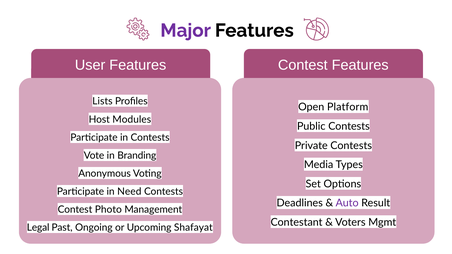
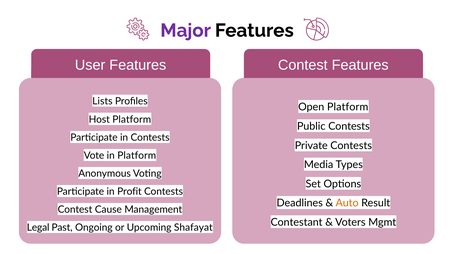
Host Modules: Modules -> Platform (132, 120)
in Branding: Branding -> Platform (137, 156)
Need: Need -> Profit (129, 192)
Auto colour: purple -> orange (347, 203)
Photo: Photo -> Cause (108, 210)
